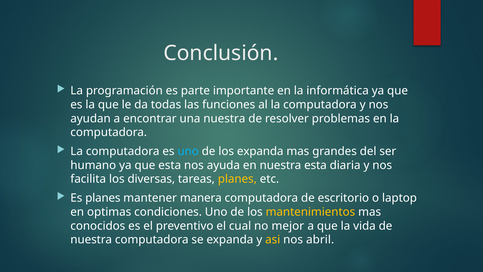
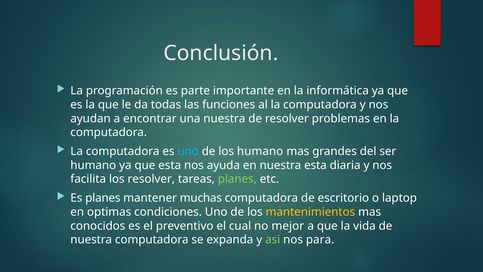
los expanda: expanda -> humano (260, 151)
los diversas: diversas -> resolver (151, 179)
planes colour: yellow -> light green (237, 179)
manera: manera -> muchas (201, 198)
asi colour: yellow -> light green (273, 239)
abril: abril -> para (320, 239)
